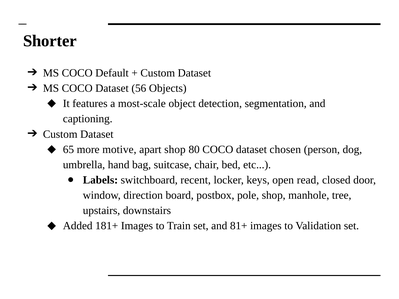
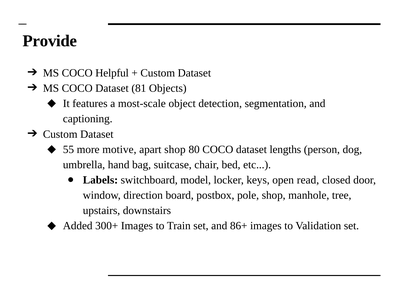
Shorter: Shorter -> Provide (50, 41)
Default: Default -> Helpful (112, 73)
56: 56 -> 81 (139, 88)
65: 65 -> 55 (68, 150)
chosen: chosen -> lengths (285, 150)
recent: recent -> model (196, 180)
181+: 181+ -> 300+ (107, 226)
81+: 81+ -> 86+ (239, 226)
